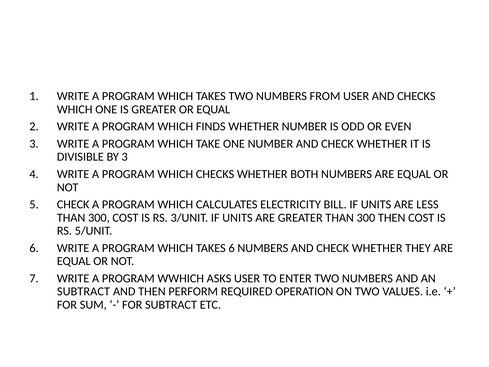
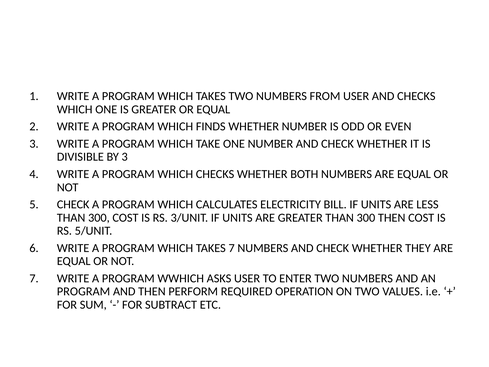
TAKES 6: 6 -> 7 (232, 248)
SUBTRACT: SUBTRACT -> PROGRAM (84, 291)
